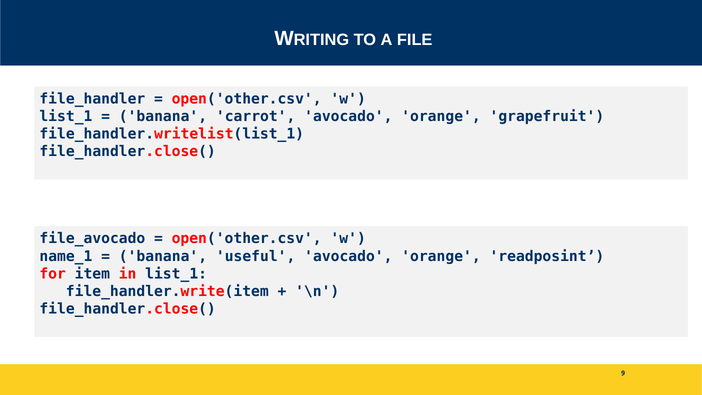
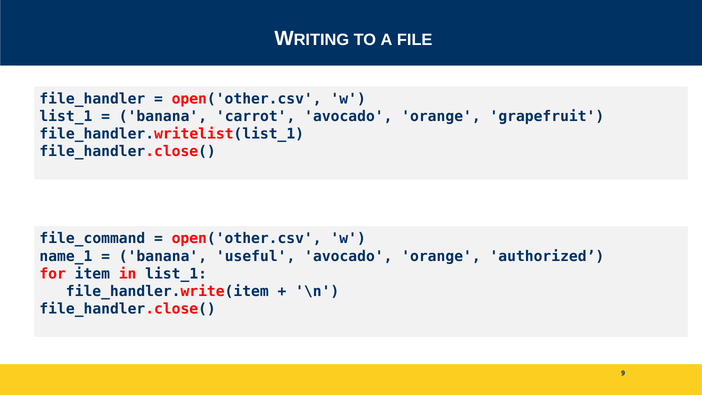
file_avocado: file_avocado -> file_command (92, 239)
readposint: readposint -> authorized (547, 256)
